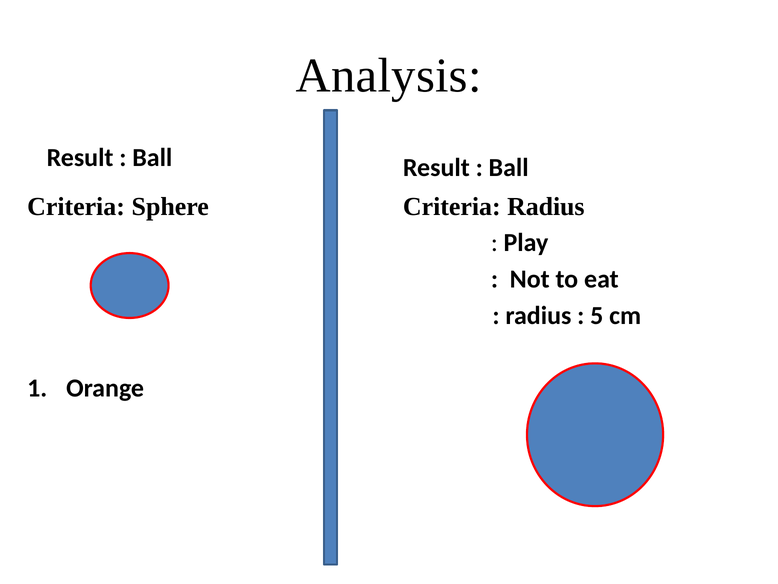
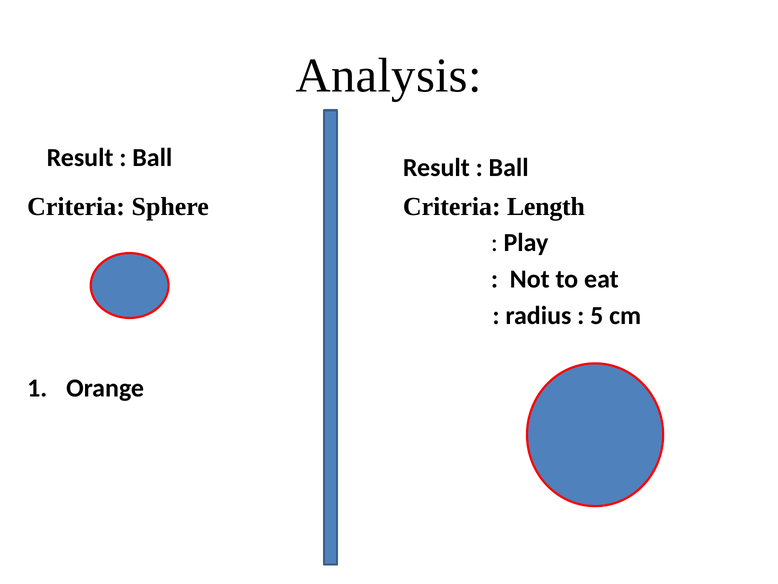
Criteria Radius: Radius -> Length (546, 206)
